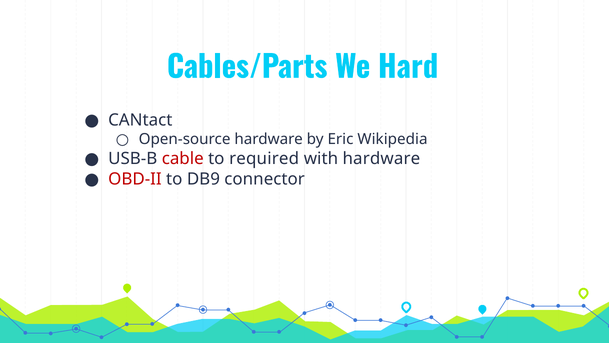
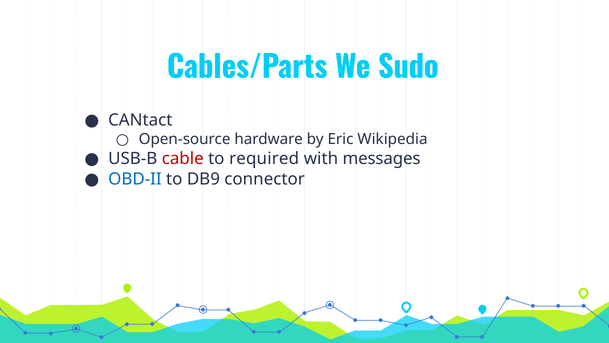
Hard: Hard -> Sudo (408, 68)
with hardware: hardware -> messages (382, 159)
OBD-II colour: red -> blue (135, 179)
